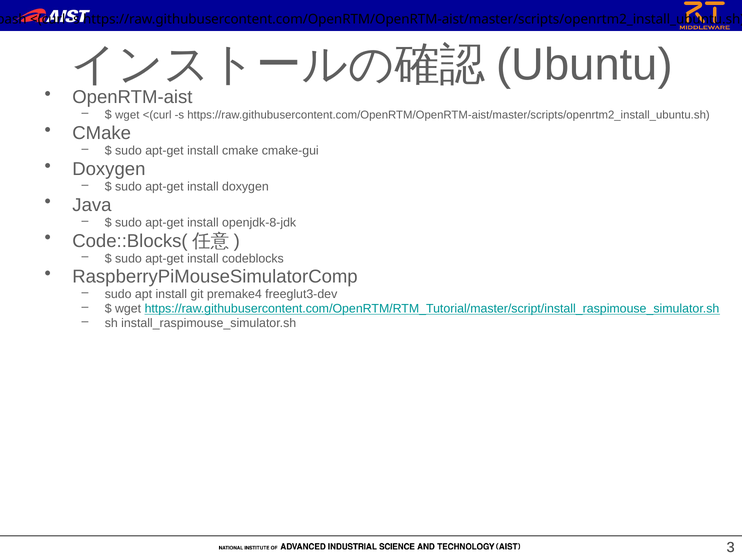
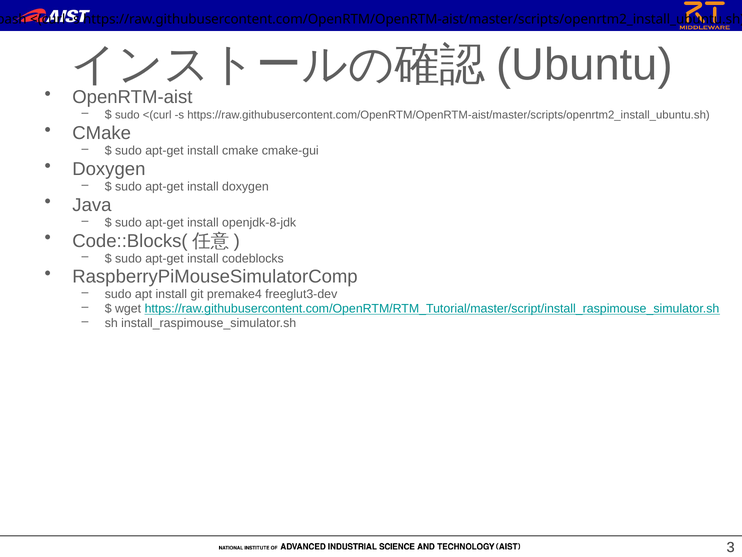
wget: wget -> sudo (127, 115)
